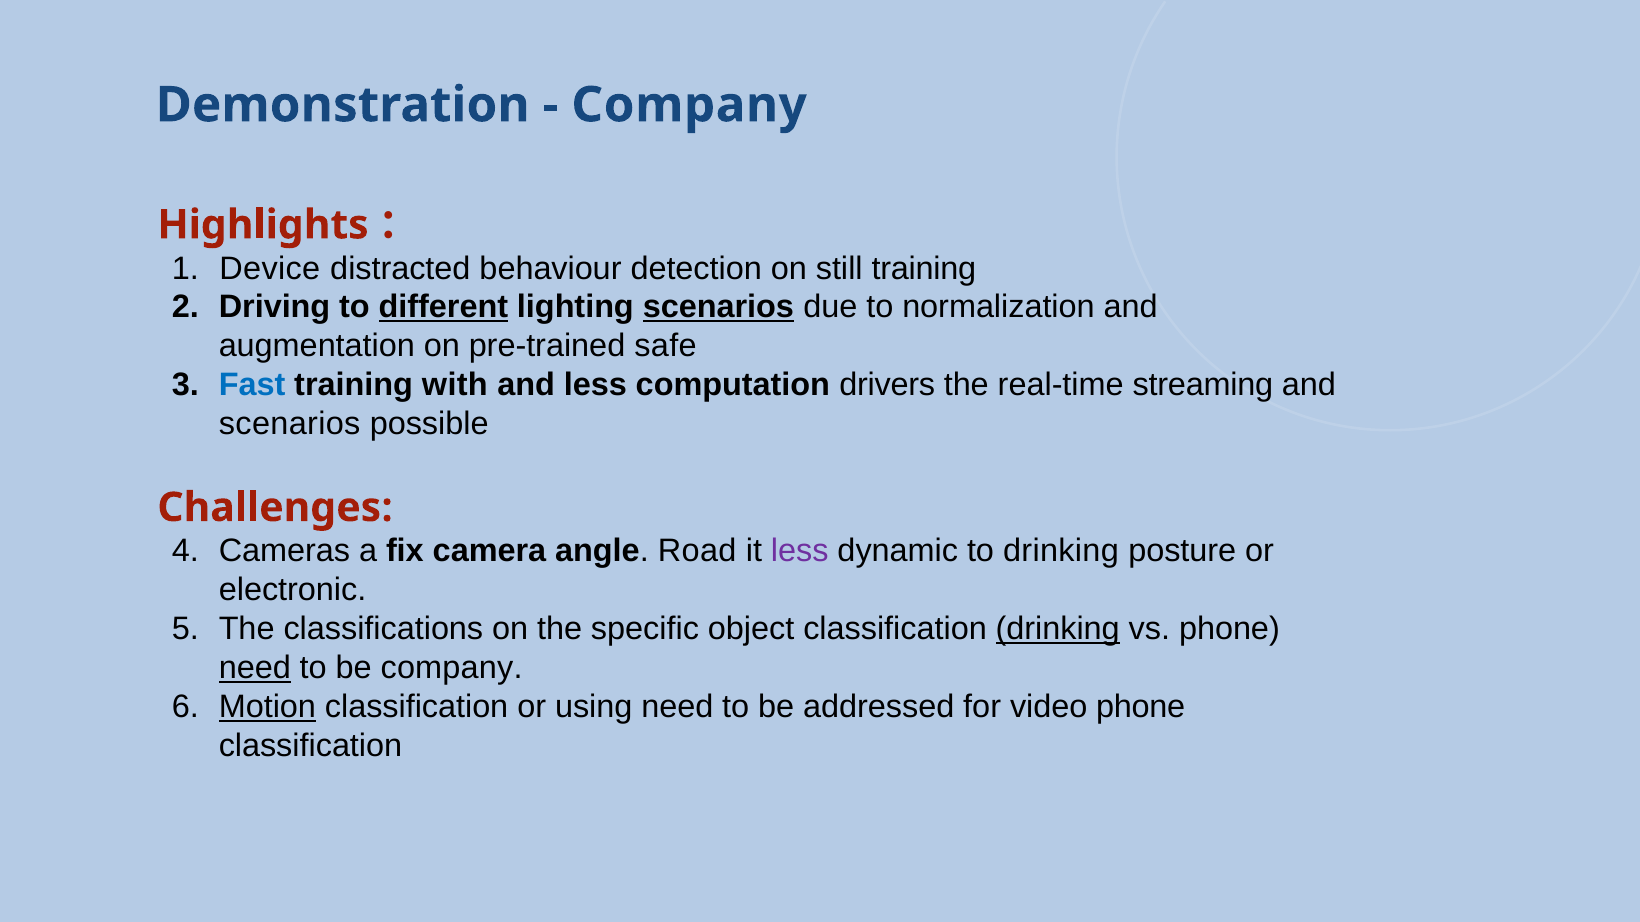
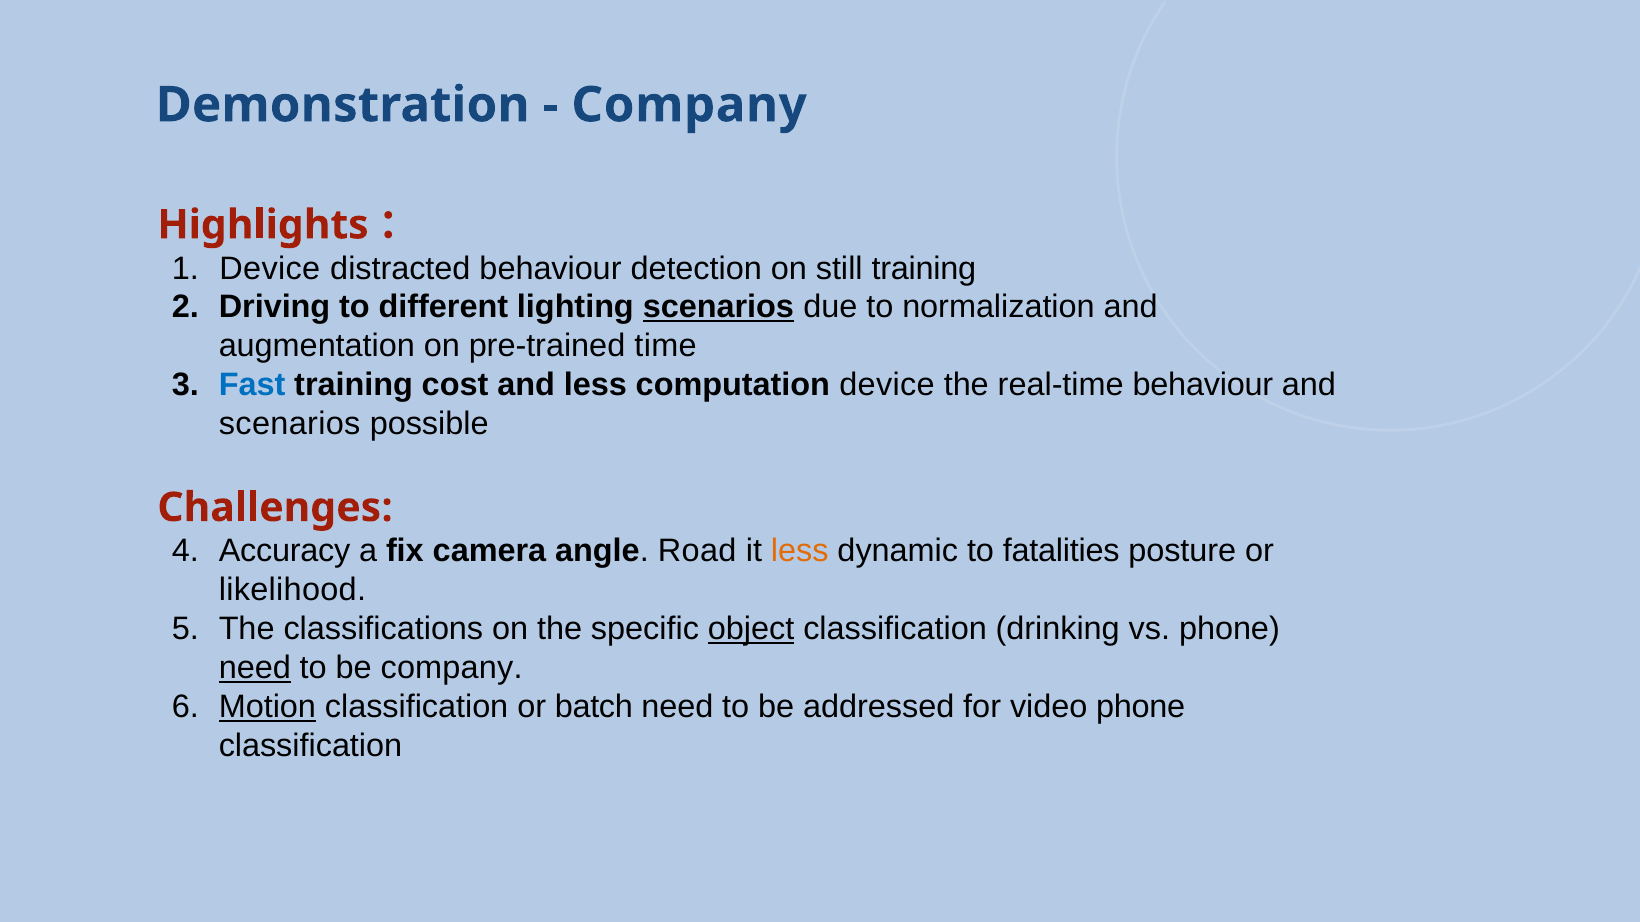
different underline: present -> none (443, 307)
safe: safe -> time (666, 346)
with: with -> cost (455, 385)
computation drivers: drivers -> device (887, 385)
real-time streaming: streaming -> behaviour (1203, 385)
Cameras: Cameras -> Accuracy (285, 551)
less colour: purple -> orange (800, 551)
to drinking: drinking -> fatalities (1061, 551)
electronic: electronic -> likelihood (292, 590)
object underline: none -> present (751, 629)
drinking underline: present -> none (1058, 629)
using: using -> batch (594, 707)
